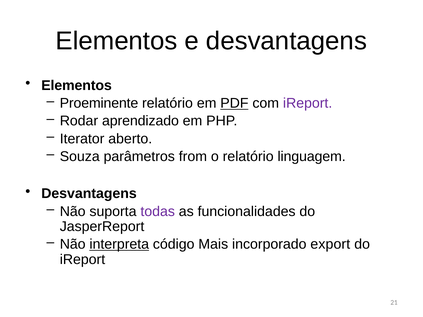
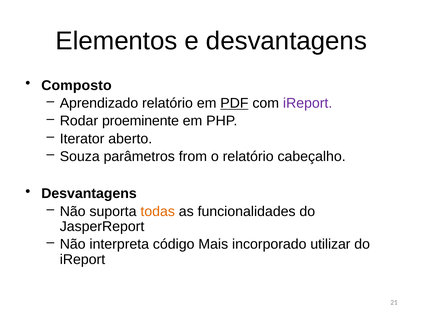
Elementos: Elementos -> Composto (76, 86)
Proeminente: Proeminente -> Aprendizado (99, 103)
aprendizado: aprendizado -> proeminente (140, 121)
linguagem: linguagem -> cabeçalho (312, 157)
todas colour: purple -> orange (158, 212)
interpreta underline: present -> none (119, 245)
export: export -> utilizar (330, 245)
